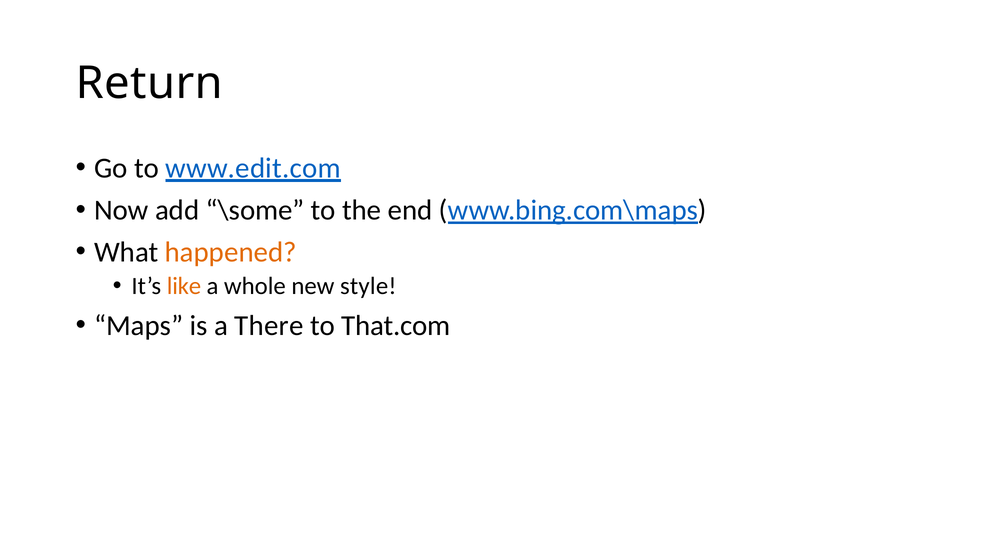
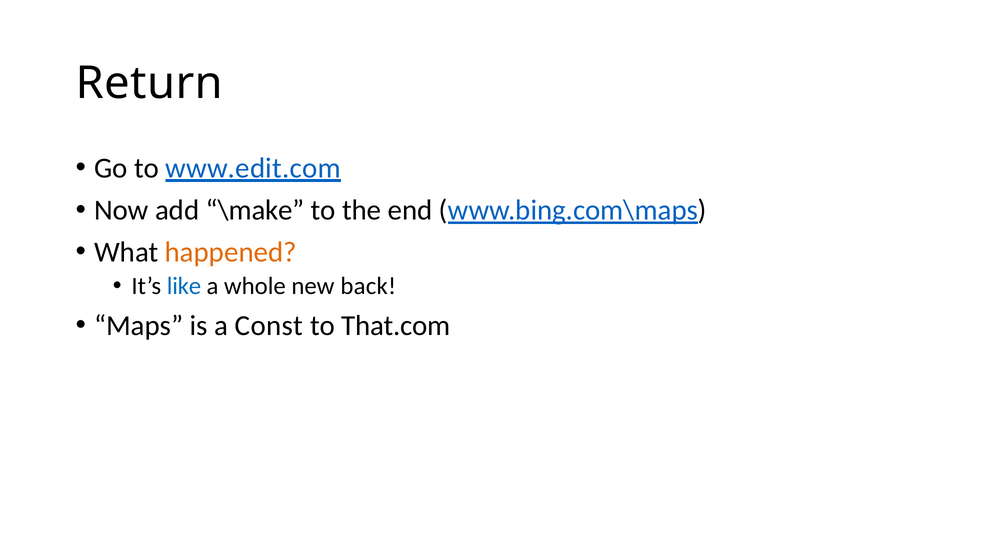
\some: \some -> \make (255, 210)
like colour: orange -> blue (184, 286)
style: style -> back (368, 286)
There: There -> Const (269, 326)
